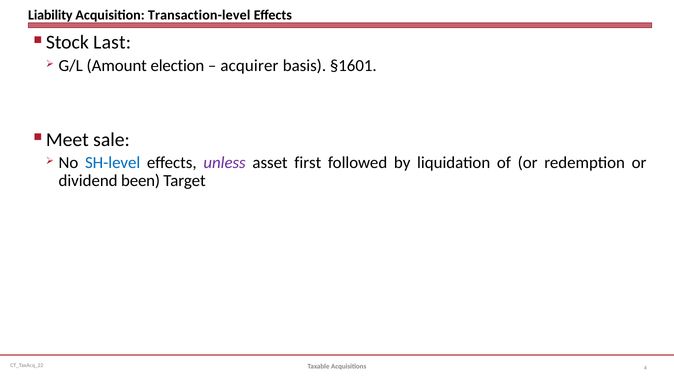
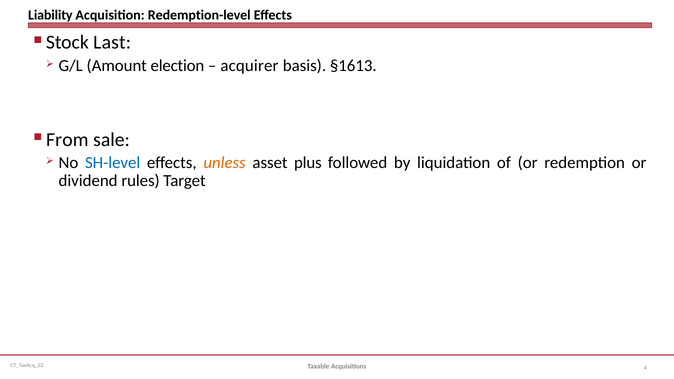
Transaction-level: Transaction-level -> Redemption-level (199, 15)
§1601: §1601 -> §1613 (353, 66)
Meet: Meet -> From (67, 140)
unless colour: purple -> orange (225, 163)
first: first -> plus (308, 163)
been: been -> rules (141, 181)
